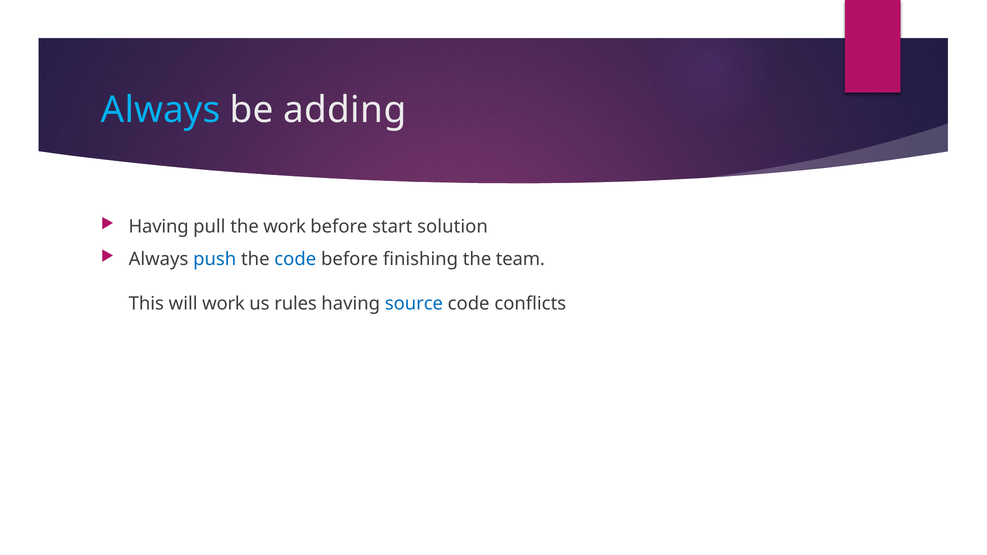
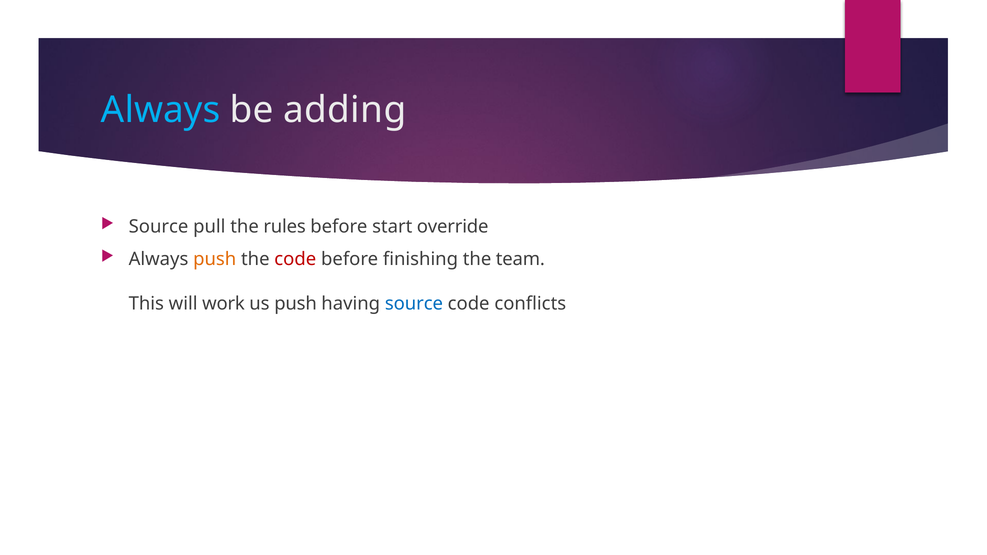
Having: Having -> Source (159, 227)
the work: work -> rules (285, 227)
solution: solution -> override (453, 227)
push colour: blue -> orange (215, 259)
code colour: blue -> red (295, 259)
us rules: rules -> push (296, 304)
